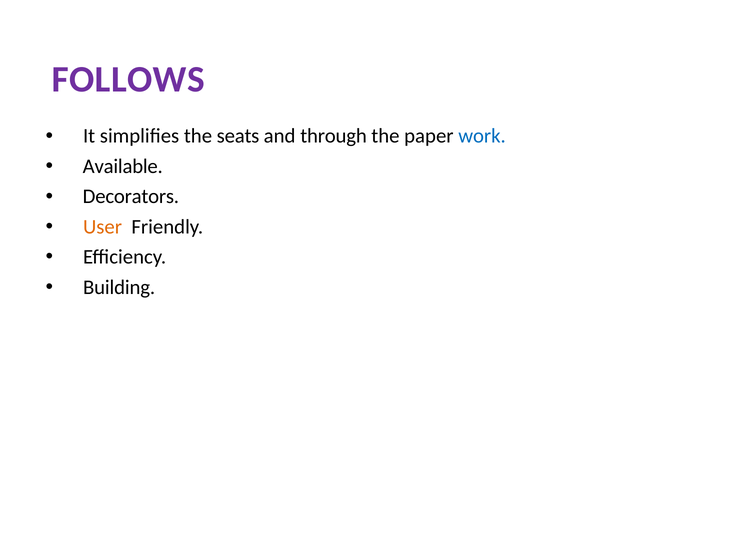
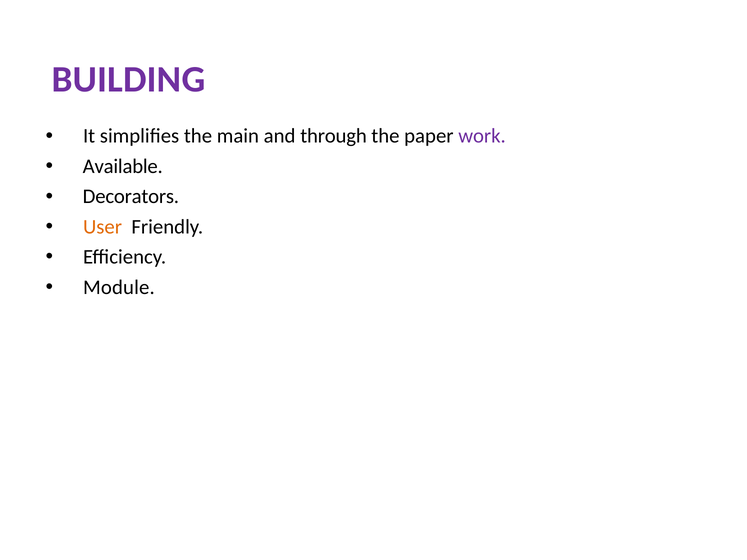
FOLLOWS: FOLLOWS -> BUILDING (128, 79)
seats: seats -> main (238, 136)
work colour: blue -> purple (482, 136)
Building: Building -> Module (119, 287)
